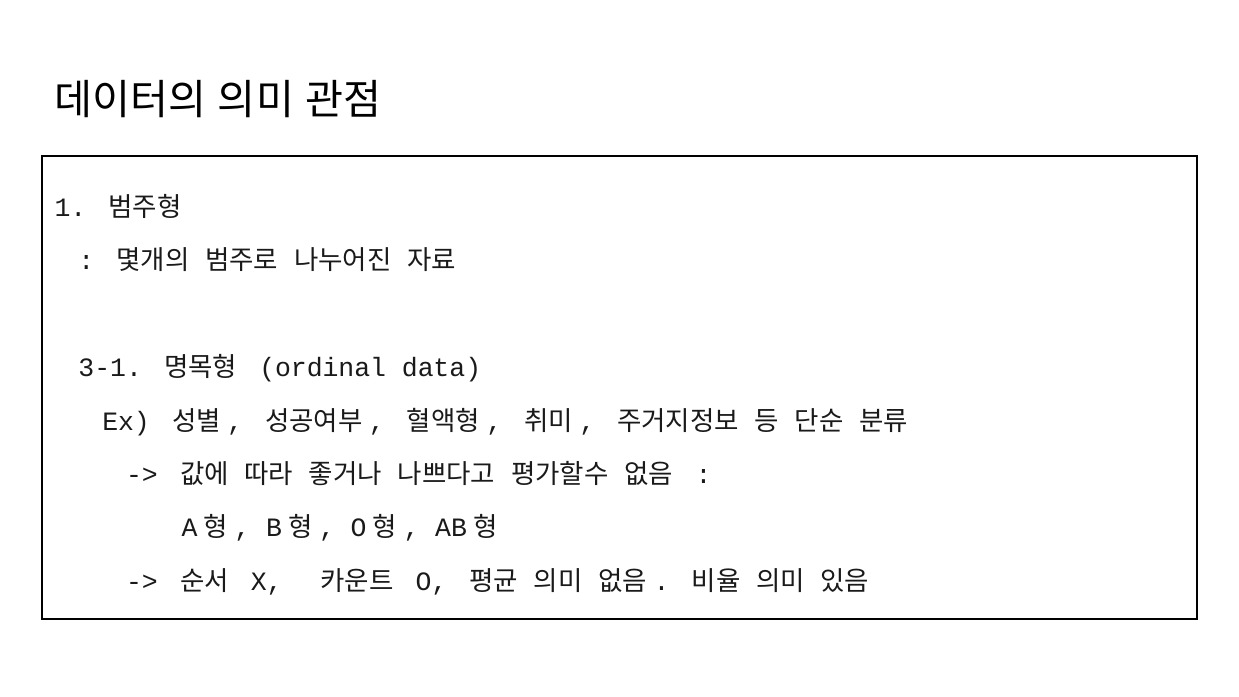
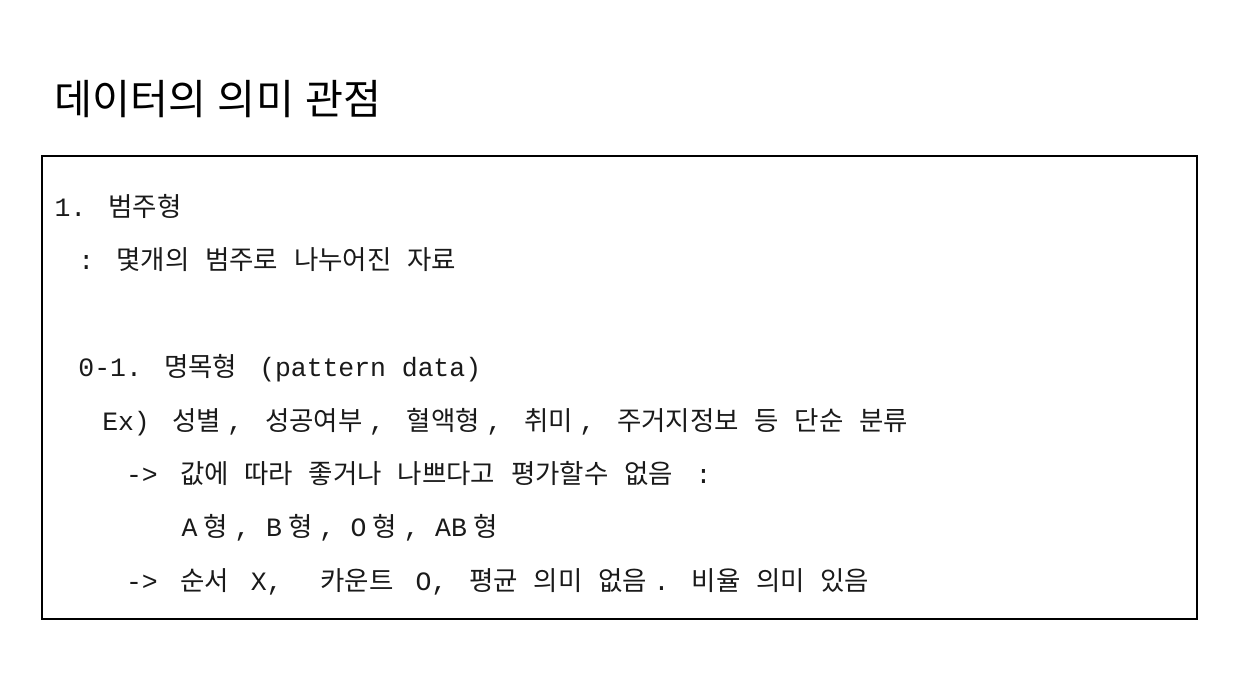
3-1: 3-1 -> 0-1 (110, 368)
ordinal: ordinal -> pattern (323, 368)
